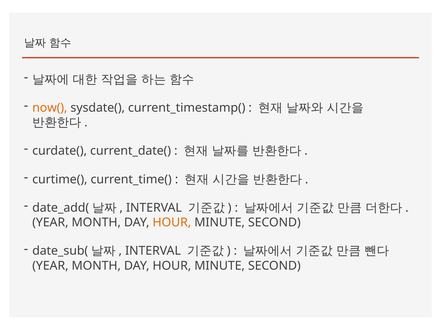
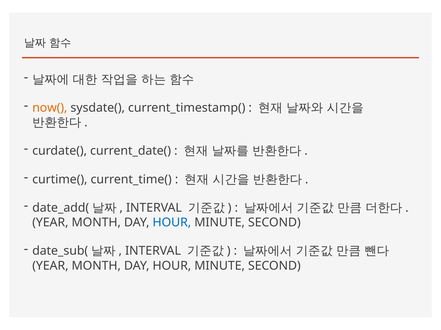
HOUR colour: orange -> blue (172, 223)
